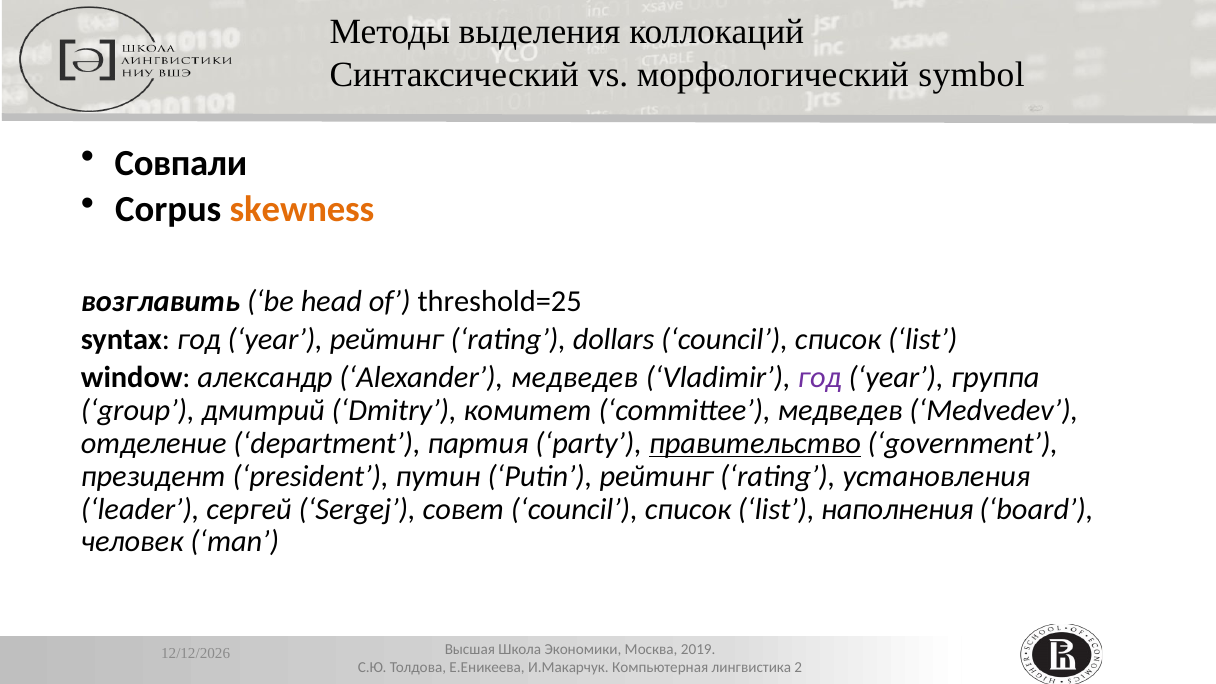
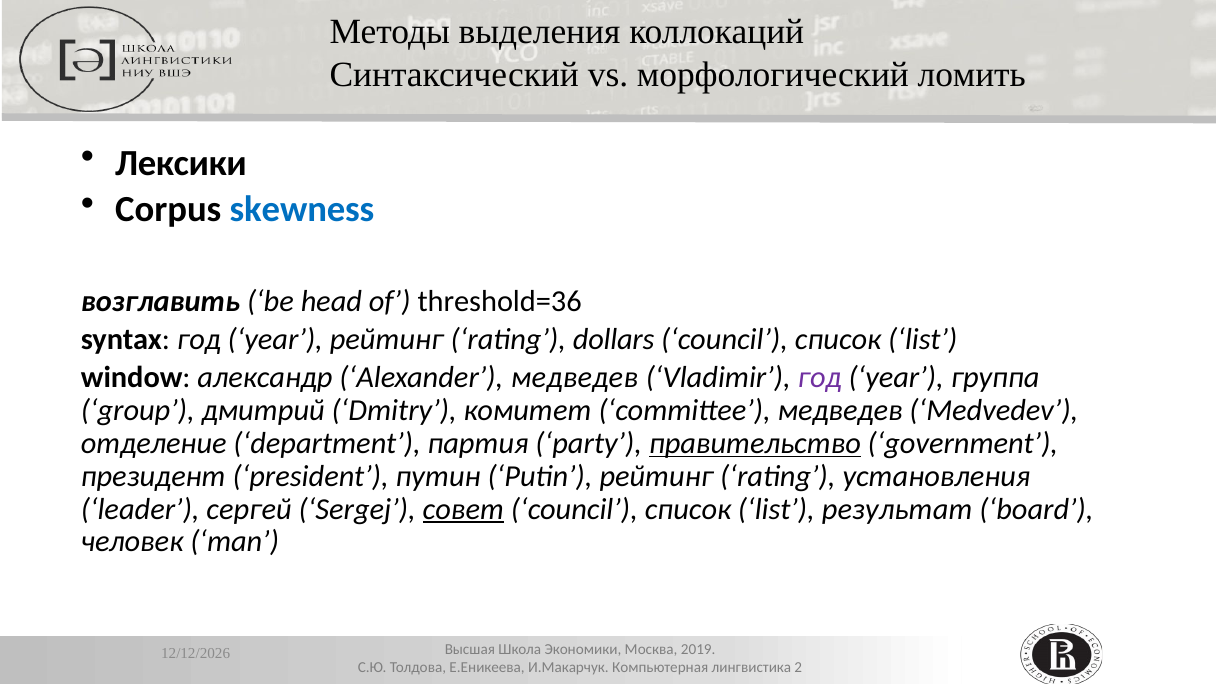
symbol: symbol -> ломить (972, 75)
Совпали: Совпали -> Лексики (181, 163)
skewness colour: orange -> blue (302, 209)
threshold=25: threshold=25 -> threshold=36 (500, 301)
совет underline: none -> present (463, 509)
наполнения: наполнения -> результат (897, 509)
